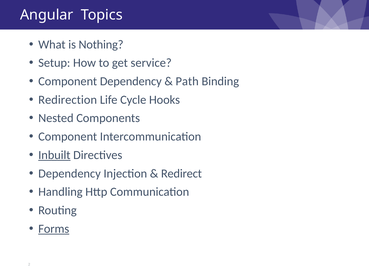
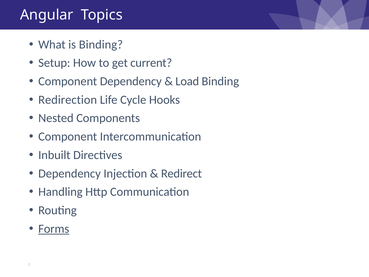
is Nothing: Nothing -> Binding (101, 44)
service: service -> current (151, 63)
Path: Path -> Load (187, 81)
Inbuilt underline: present -> none (54, 155)
